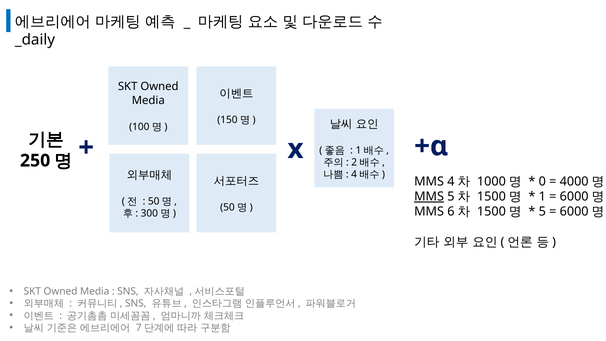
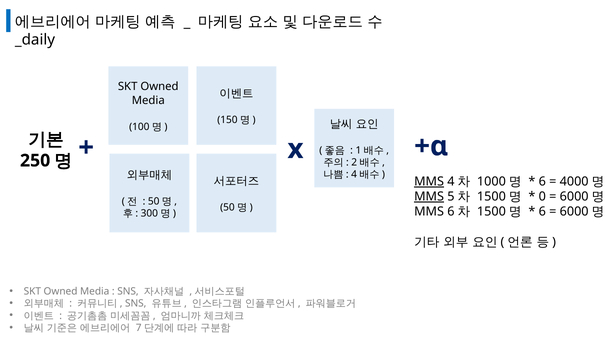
MMS underline: none -> present (429, 181)
0: 0 -> 6 (542, 181)
1: 1 -> 0 (542, 197)
5: 5 -> 6 (542, 212)
